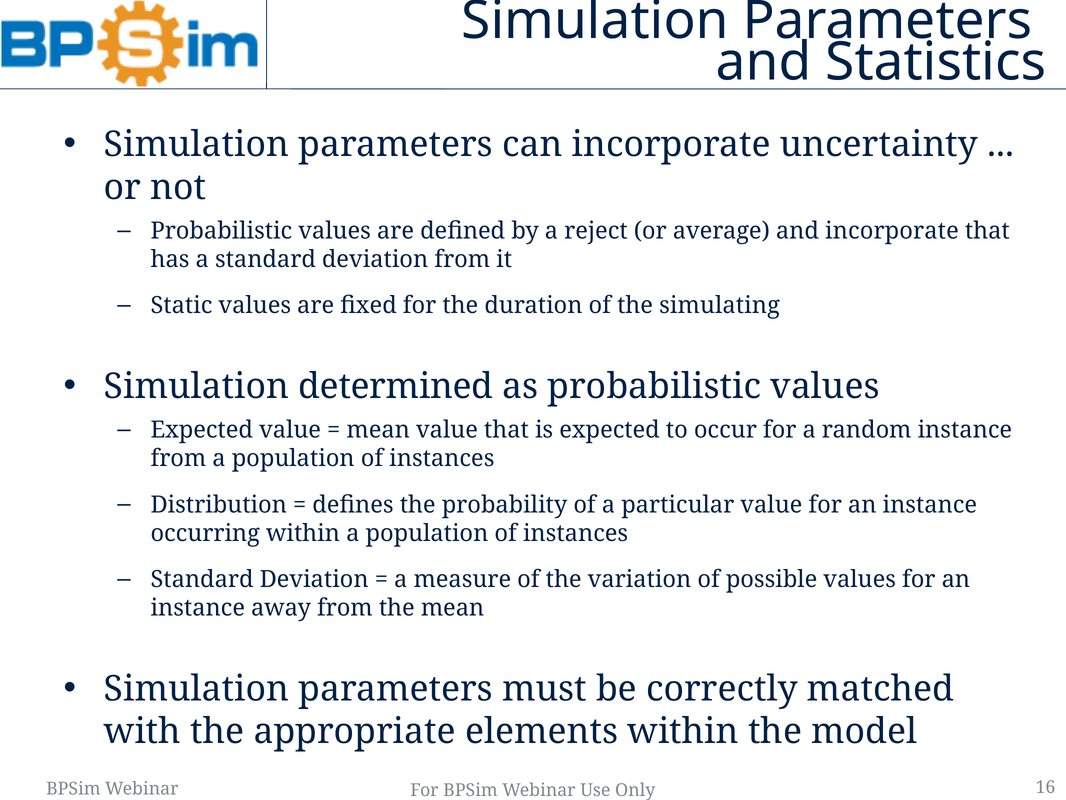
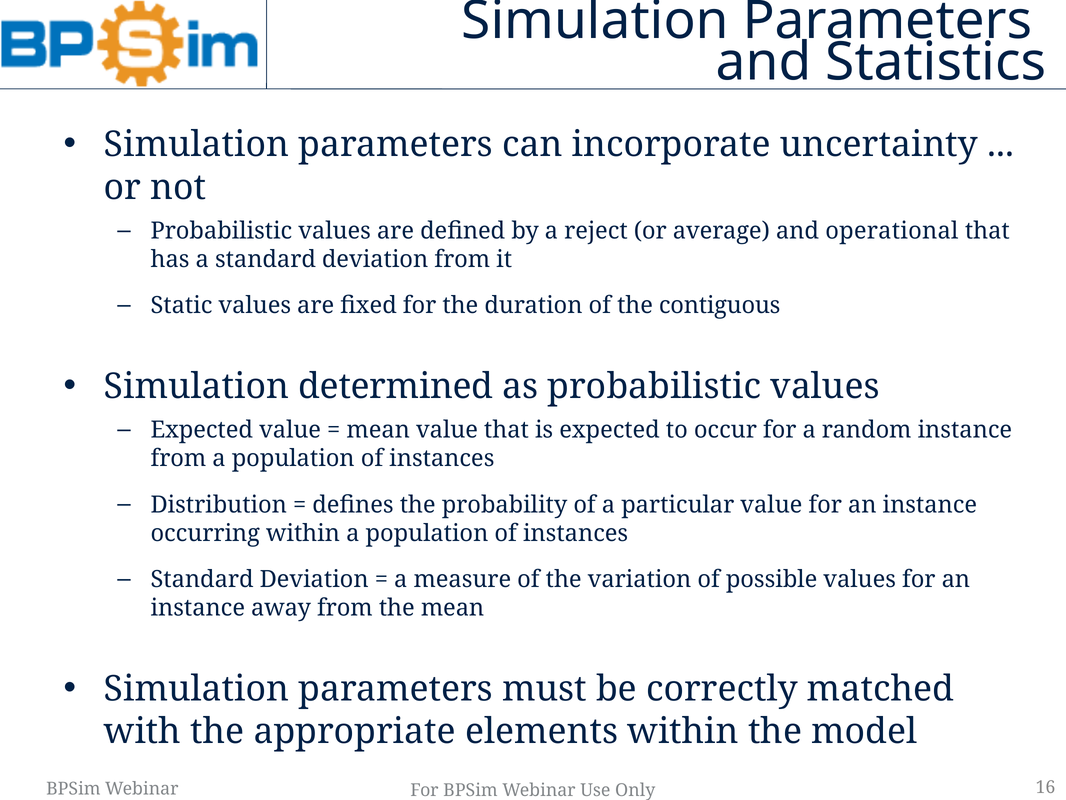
and incorporate: incorporate -> operational (892, 231)
simulating: simulating -> contiguous (720, 305)
